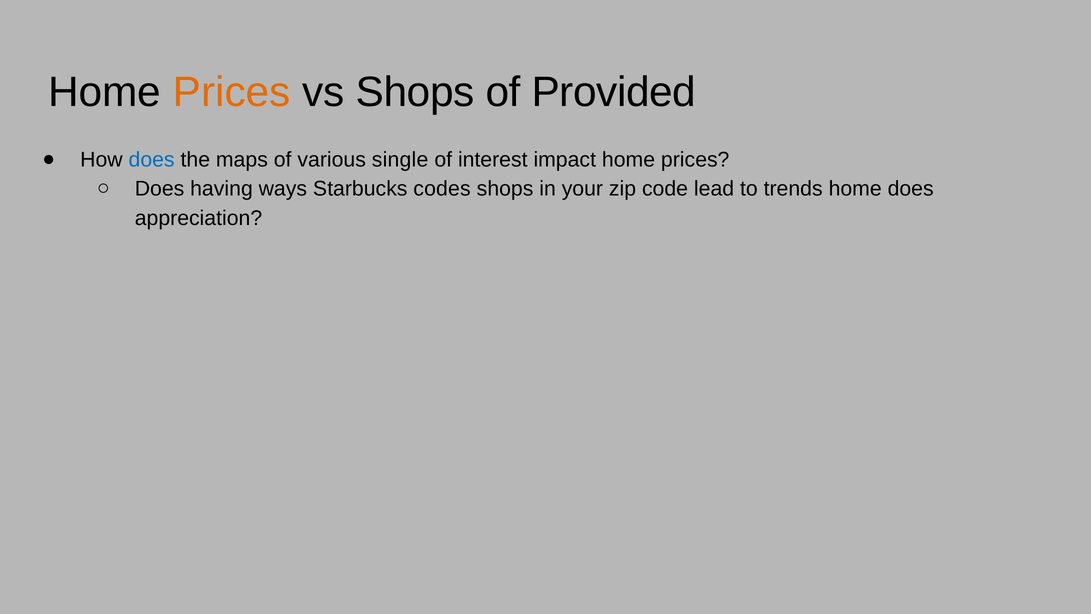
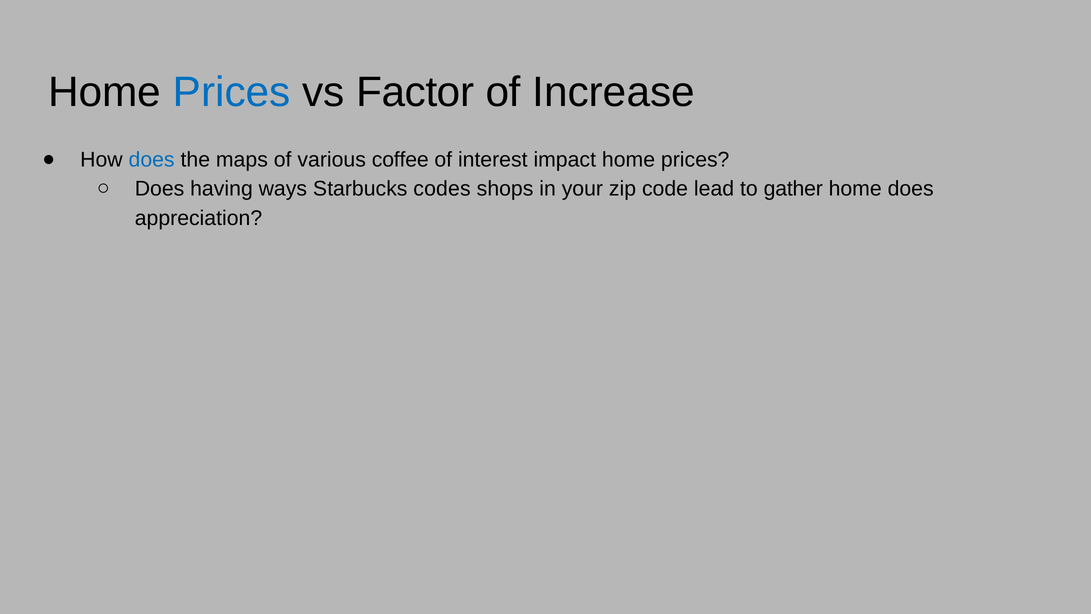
Prices colour: orange -> blue (232, 92)
vs Shops: Shops -> Factor (415, 92)
Provided: Provided -> Increase (614, 92)
single: single -> coffee (400, 160)
trends: trends -> gather (793, 189)
